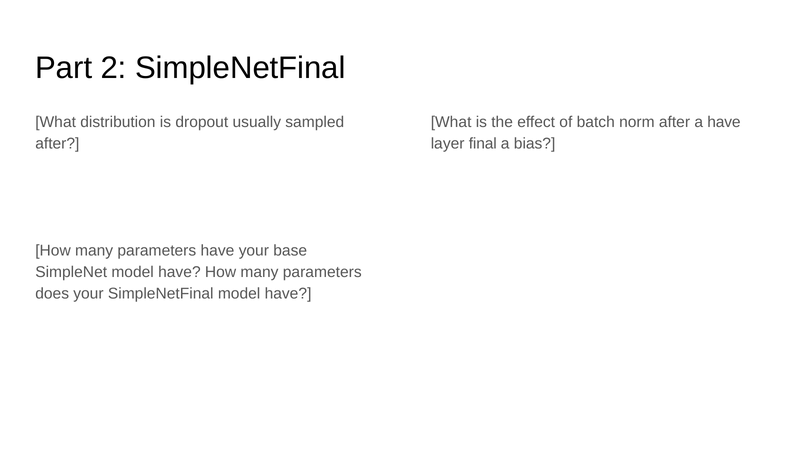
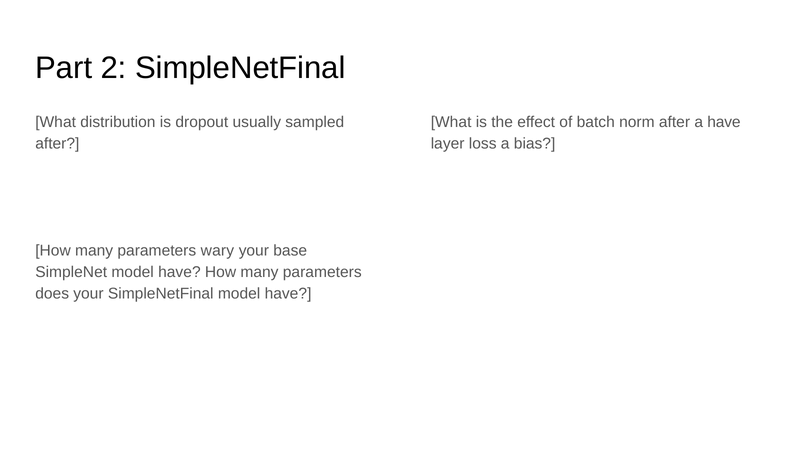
final: final -> loss (483, 143)
parameters have: have -> wary (217, 251)
